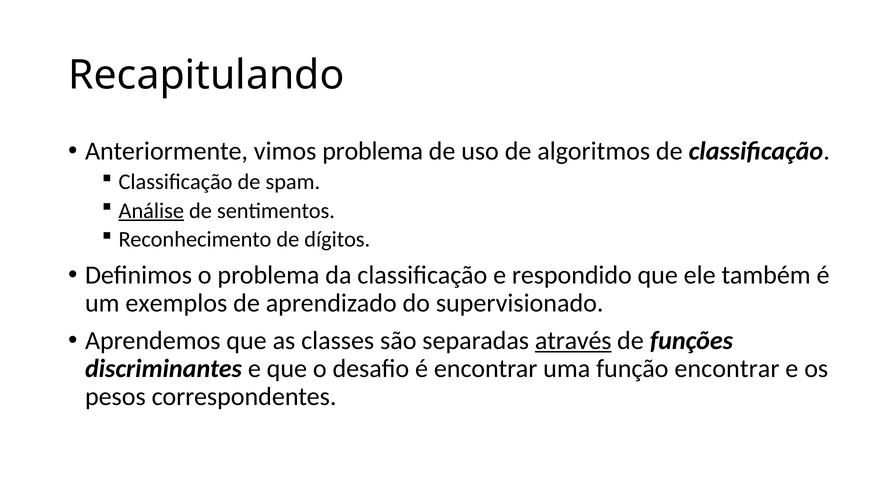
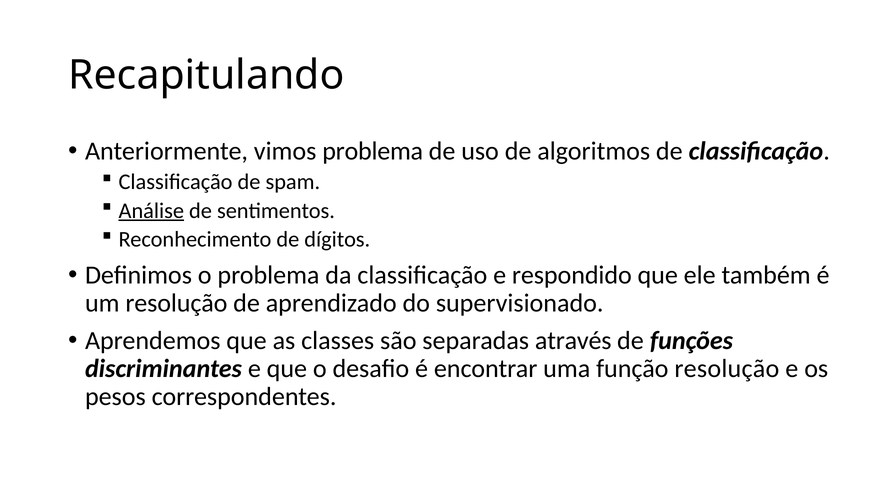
um exemplos: exemplos -> resolução (176, 303)
através underline: present -> none (573, 341)
função encontrar: encontrar -> resolução (727, 369)
